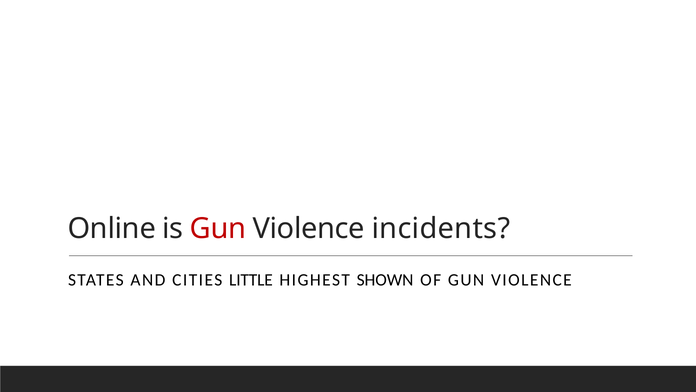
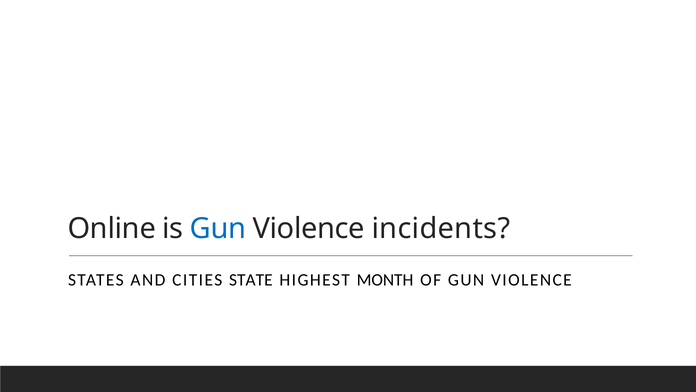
Gun colour: red -> blue (218, 228)
LITTLE: LITTLE -> STATE (251, 279)
SHOWN: SHOWN -> MONTH (385, 279)
